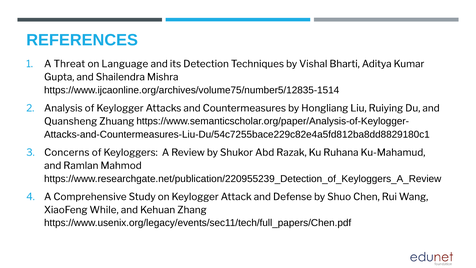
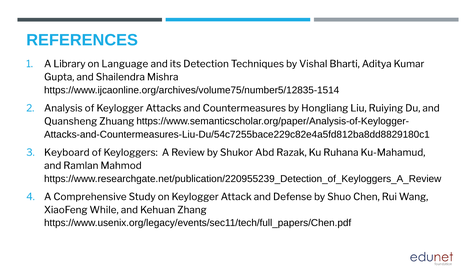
Threat: Threat -> Library (69, 64)
Concerns: Concerns -> Keyboard (67, 152)
